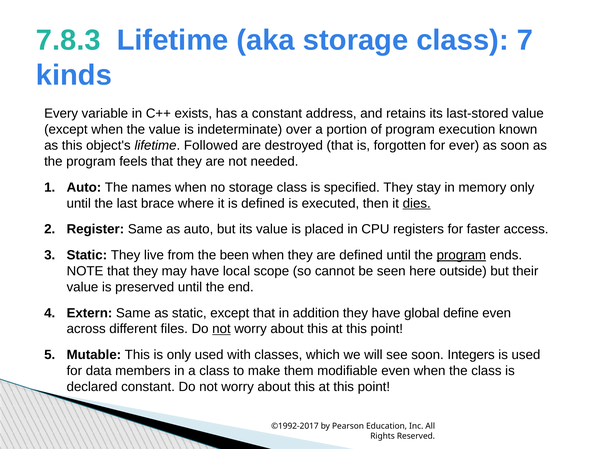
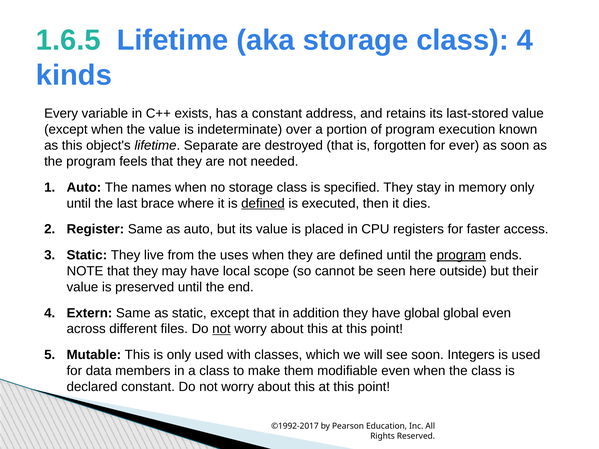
7.8.3: 7.8.3 -> 1.6.5 (68, 40)
class 7: 7 -> 4 (525, 40)
Followed: Followed -> Separate (211, 146)
defined underline: none -> present (263, 203)
dies underline: present -> none (417, 203)
been: been -> uses (234, 255)
global define: define -> global (461, 313)
